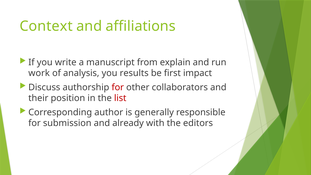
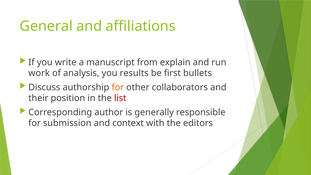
Context: Context -> General (46, 26)
impact: impact -> bullets (198, 73)
for colour: red -> orange (118, 87)
already: already -> context (128, 123)
